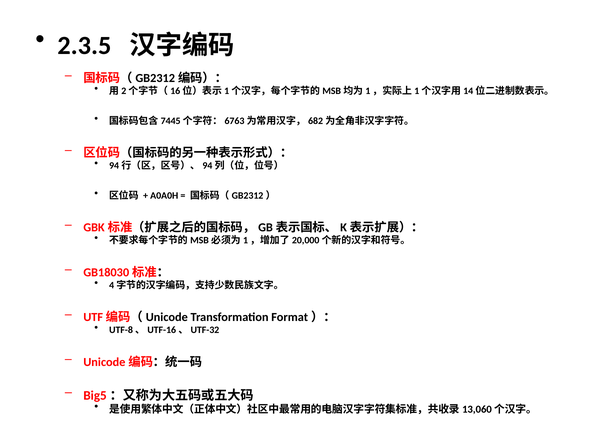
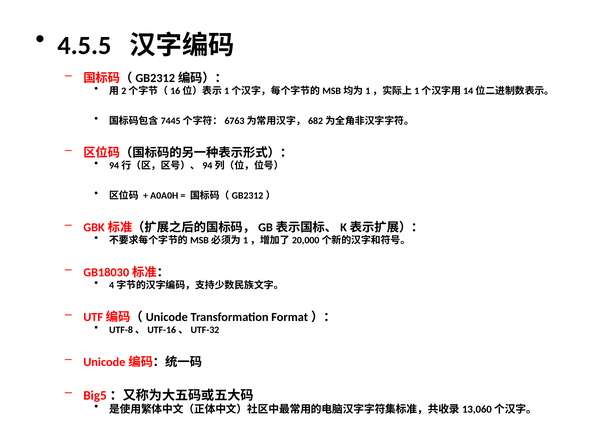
2.3.5: 2.3.5 -> 4.5.5 (84, 46)
